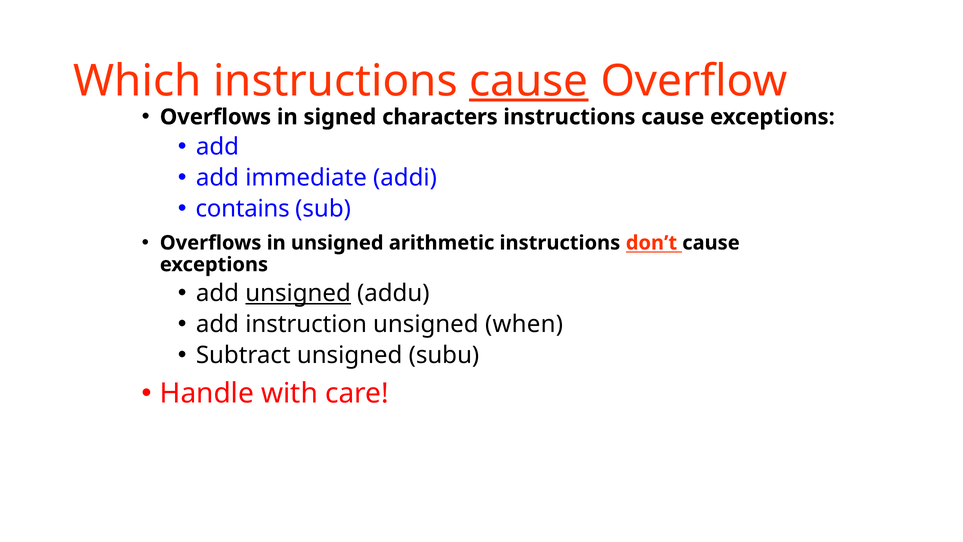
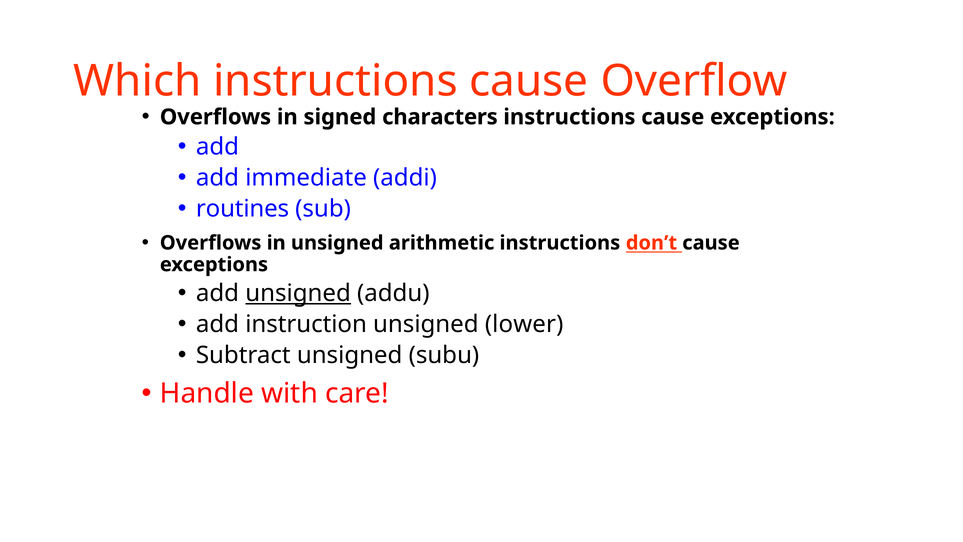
cause underline: present -> none (529, 81)
contains: contains -> routines (243, 209)
when: when -> lower (524, 324)
